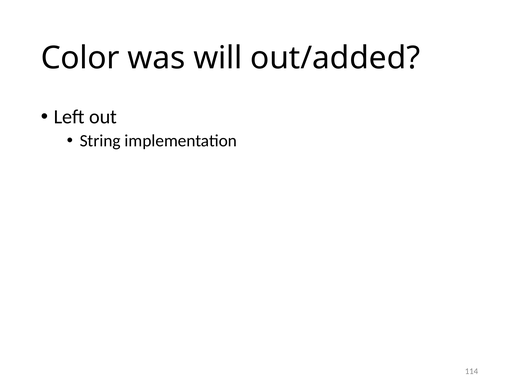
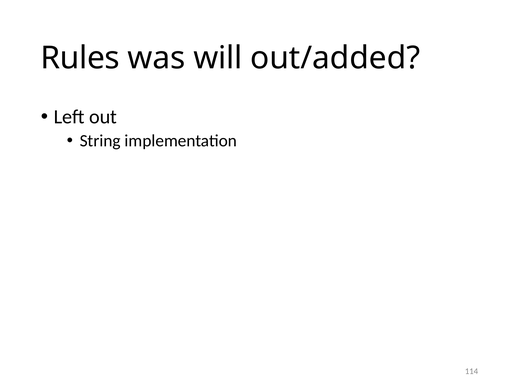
Color: Color -> Rules (80, 58)
